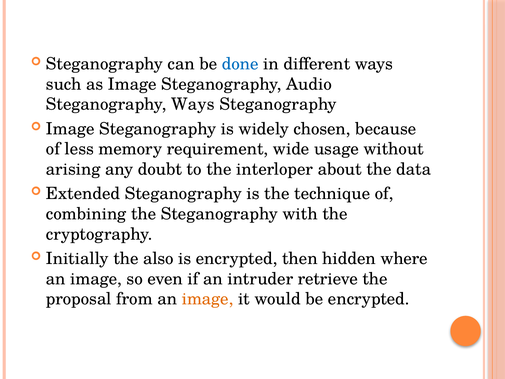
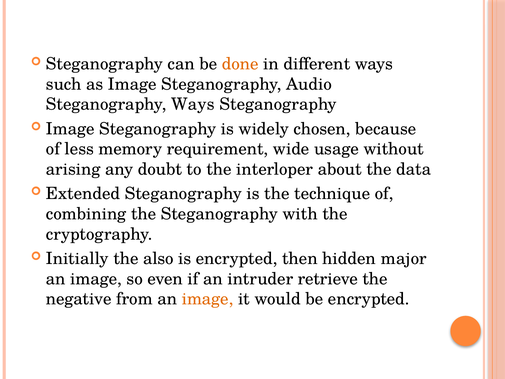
done colour: blue -> orange (240, 64)
where: where -> major (404, 258)
proposal: proposal -> negative (79, 299)
